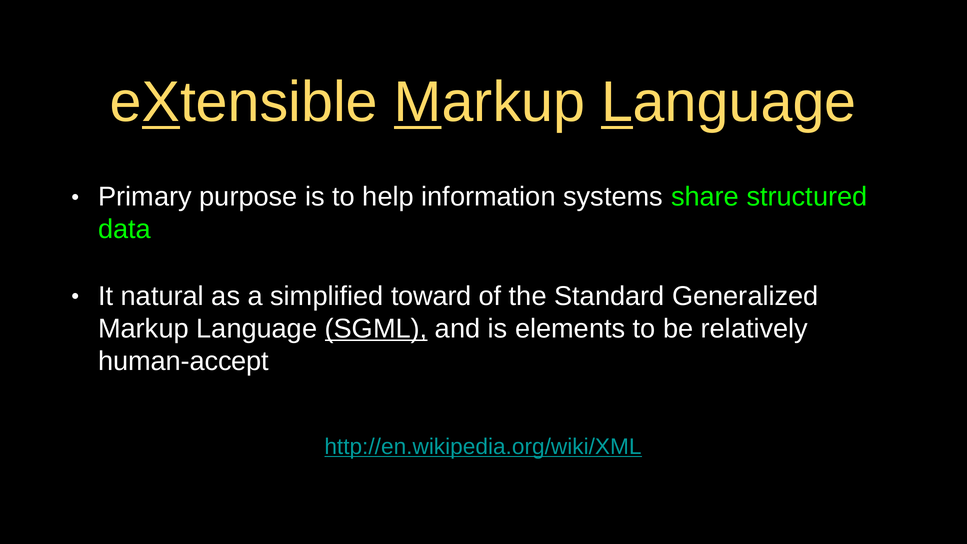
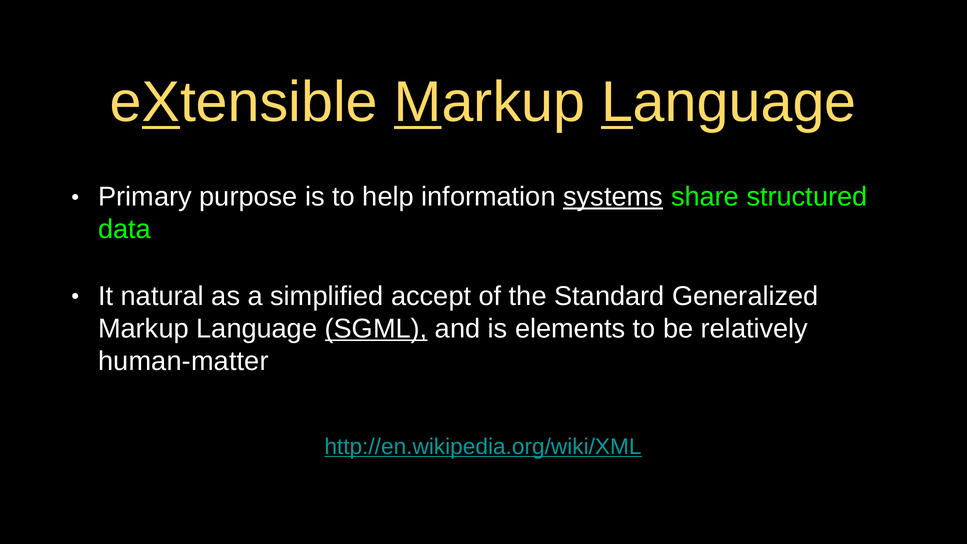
systems underline: none -> present (613, 197)
toward: toward -> accept (431, 296)
human-accept: human-accept -> human-matter (183, 361)
